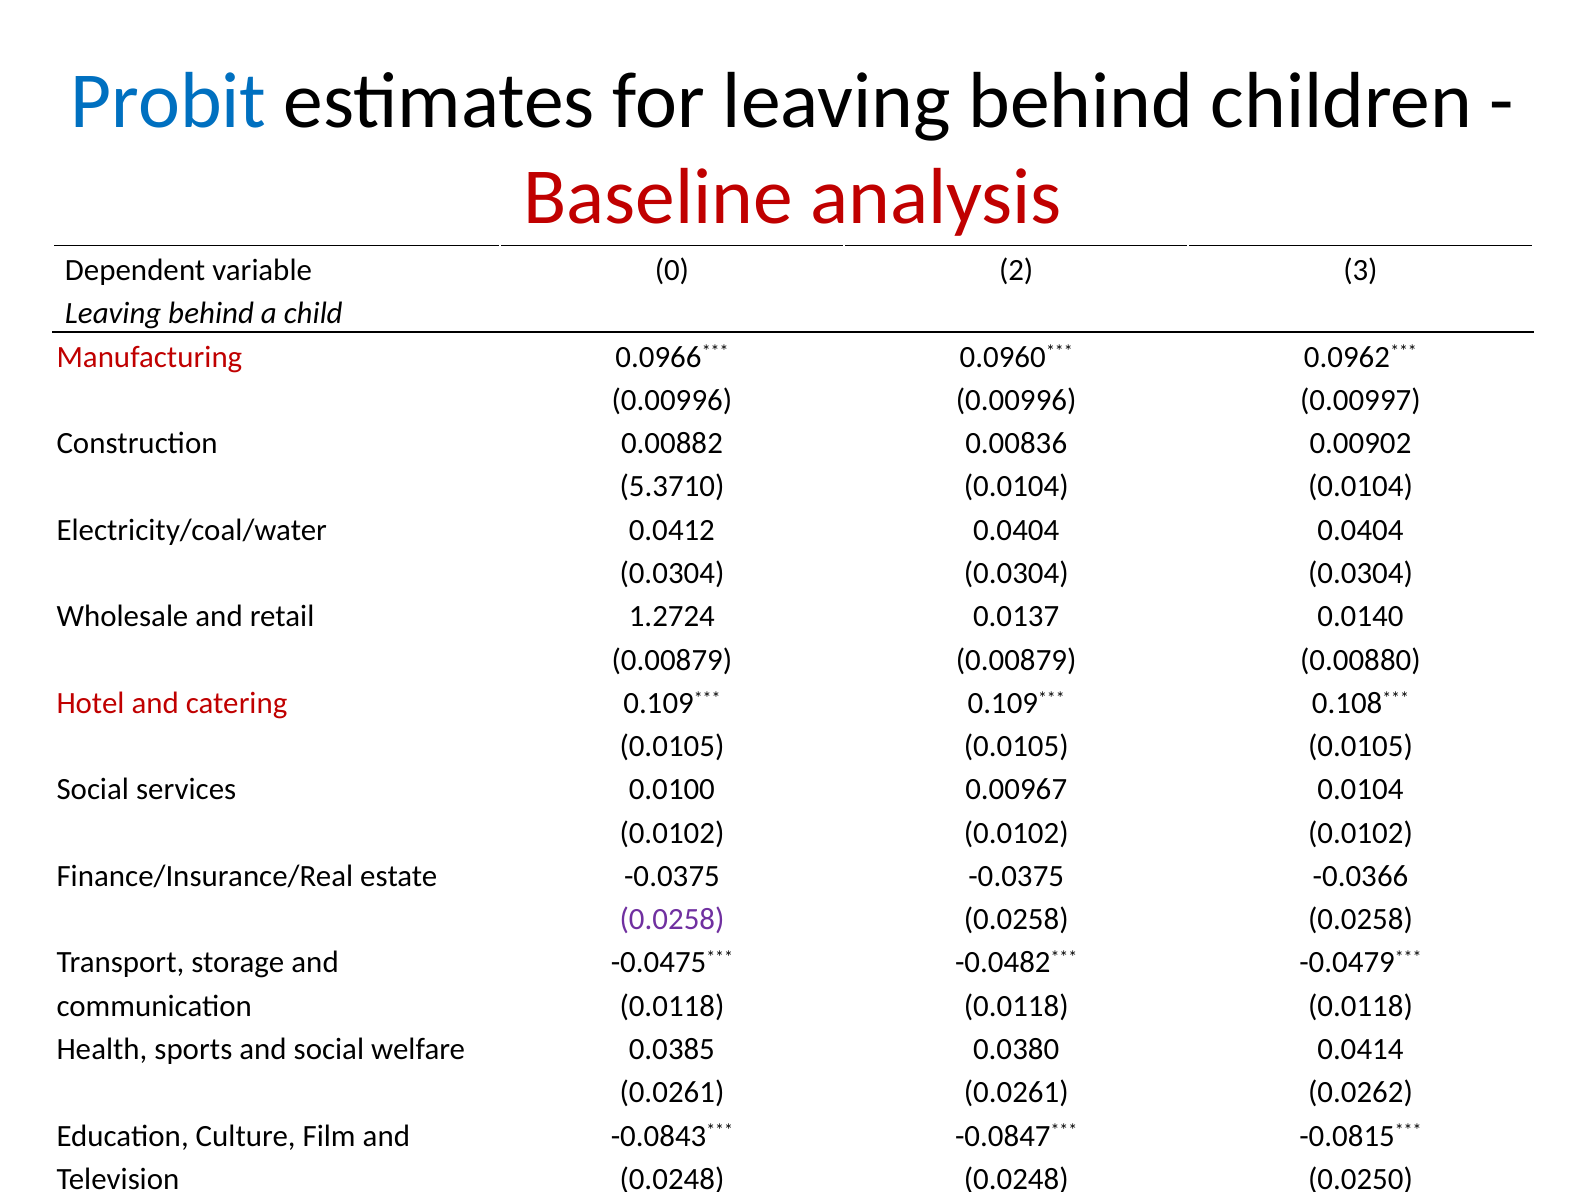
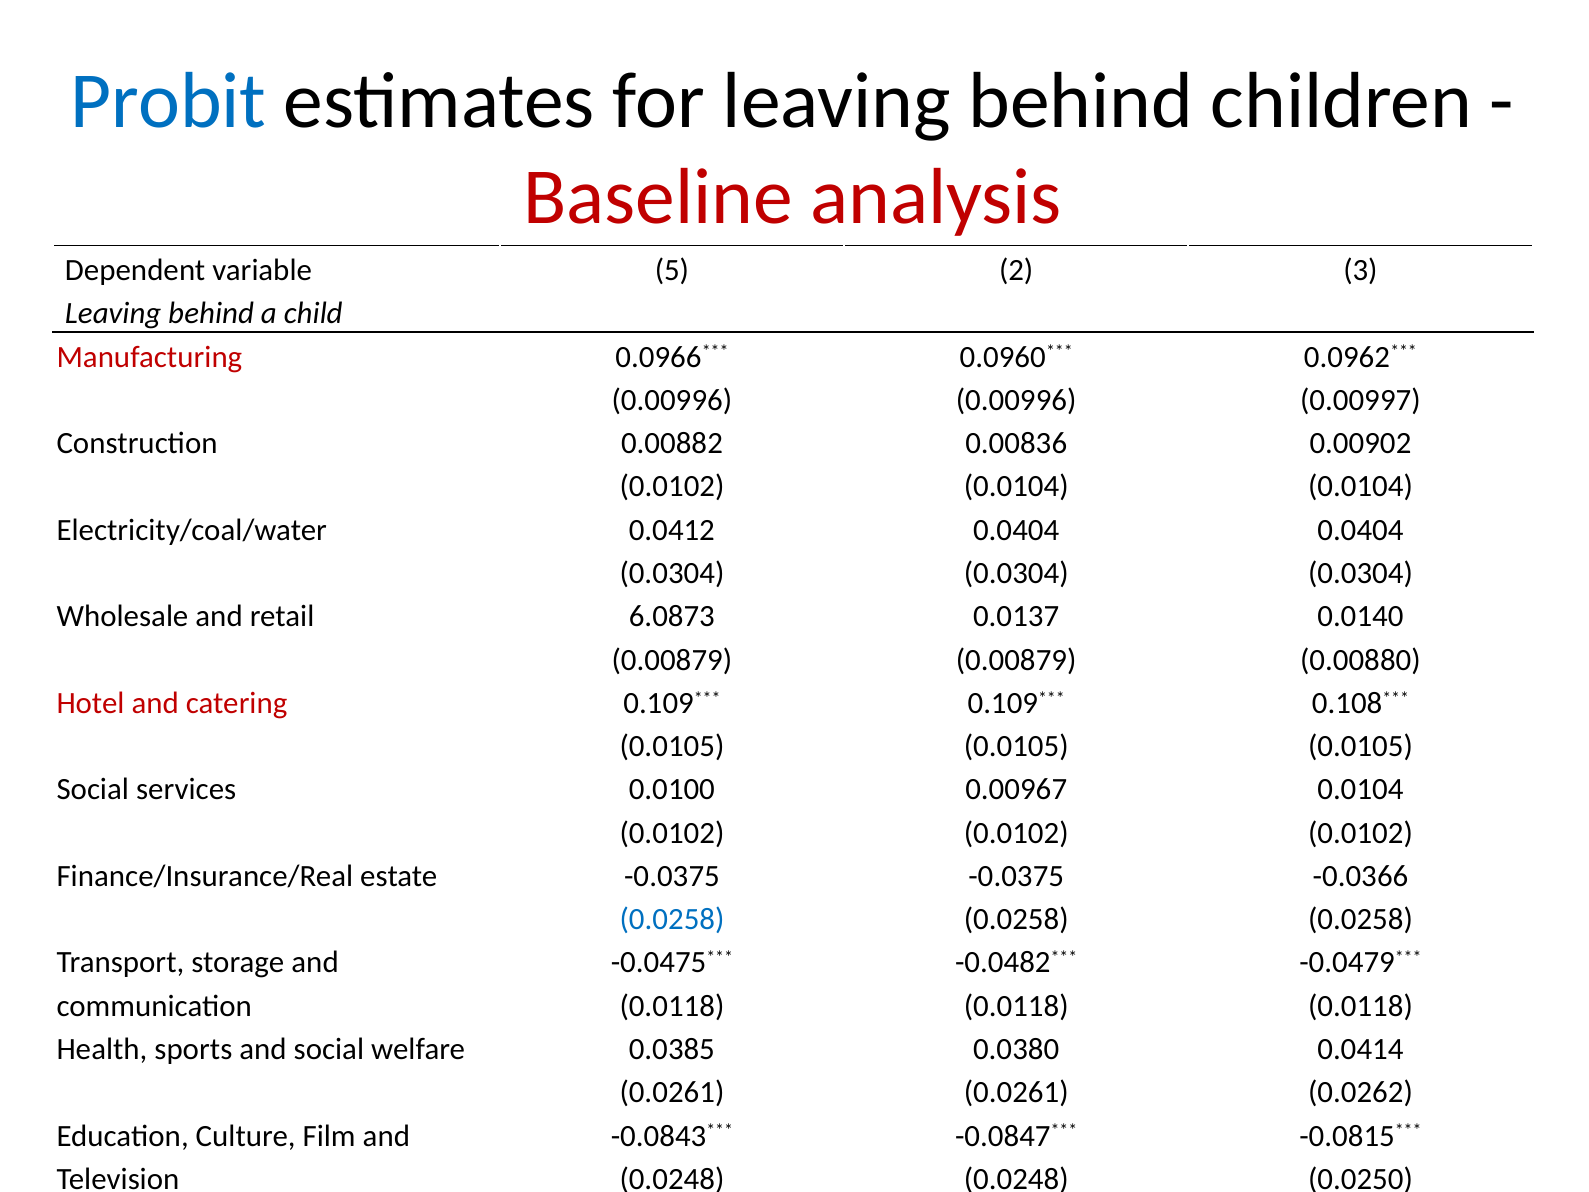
0: 0 -> 5 (672, 270)
5.3710: 5.3710 -> 0.0102 (672, 487)
1.2724: 1.2724 -> 6.0873 (672, 616)
0.0258 colour: purple -> blue (672, 919)
